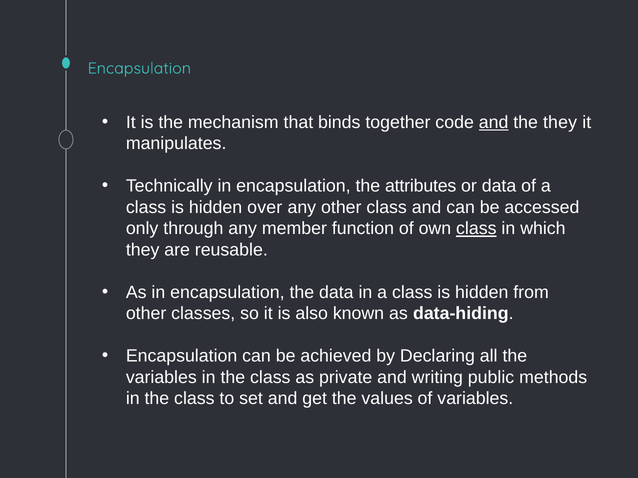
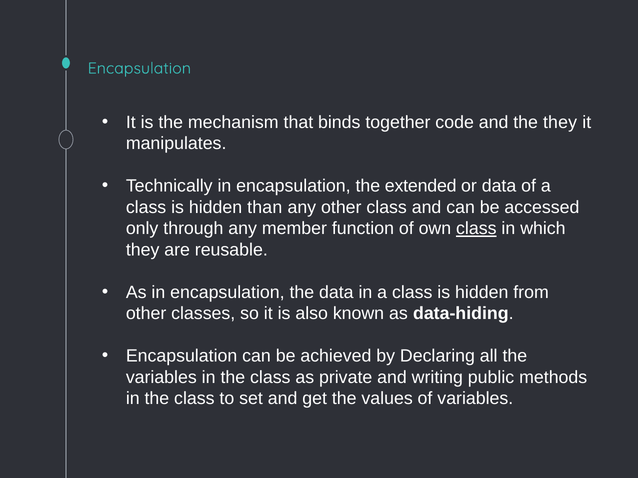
and underline: present -> none (494, 122)
attributes: attributes -> extended (421, 186)
over: over -> than (265, 208)
